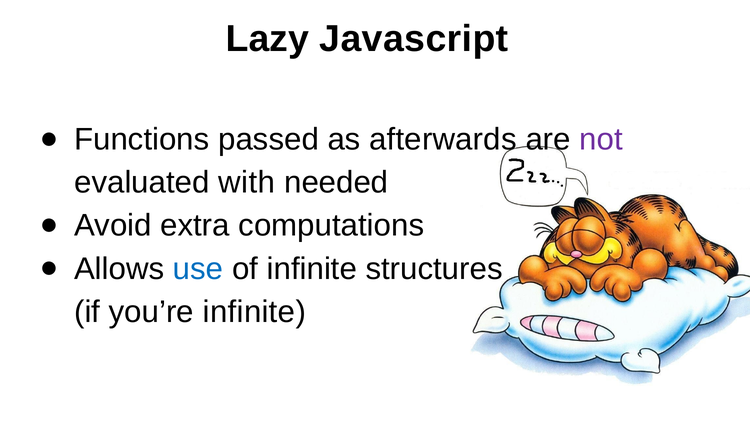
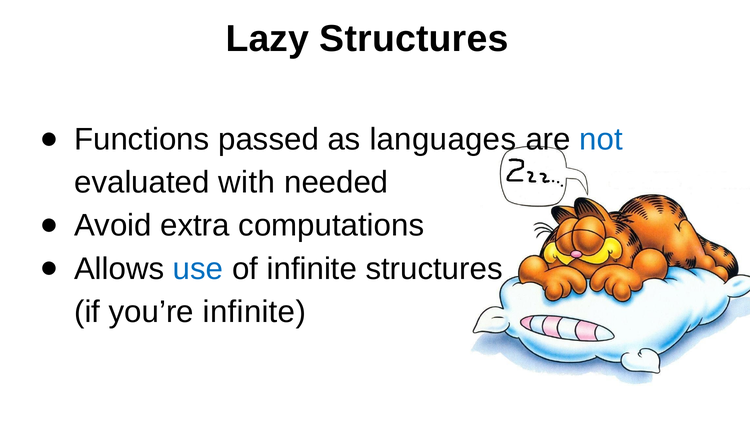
Lazy Javascript: Javascript -> Structures (414, 39)
afterwards: afterwards -> languages (443, 139)
not colour: purple -> blue (601, 139)
